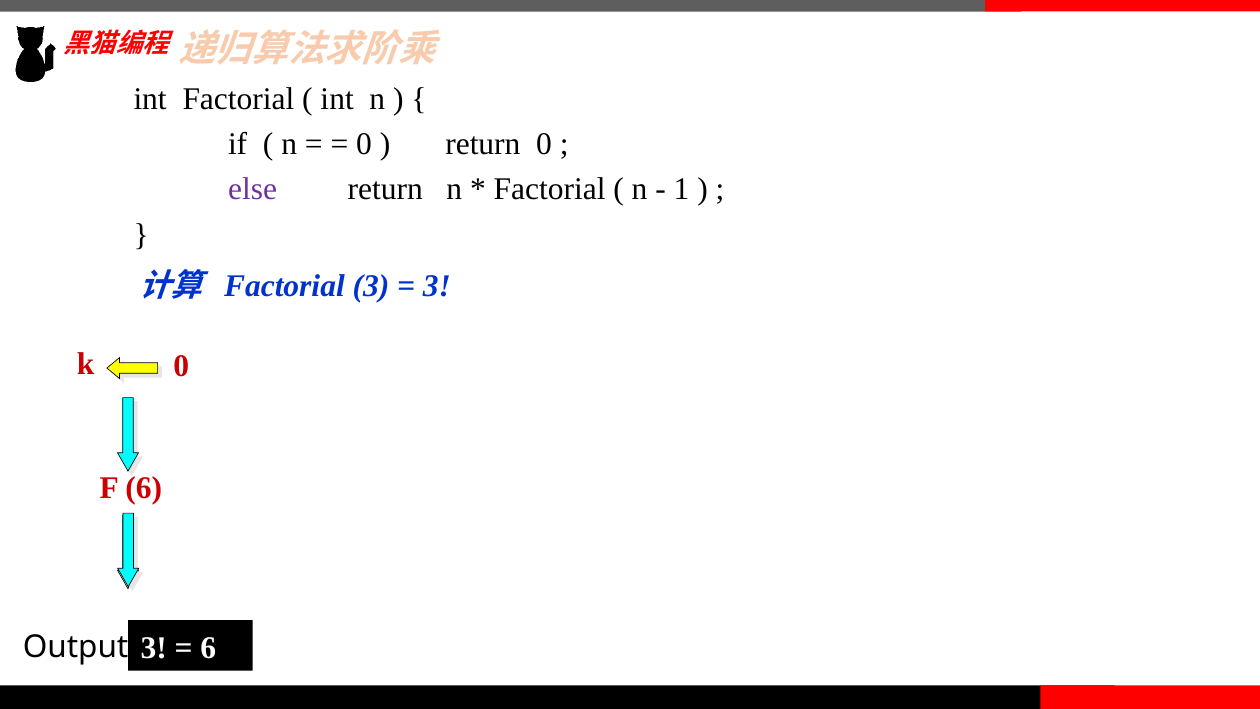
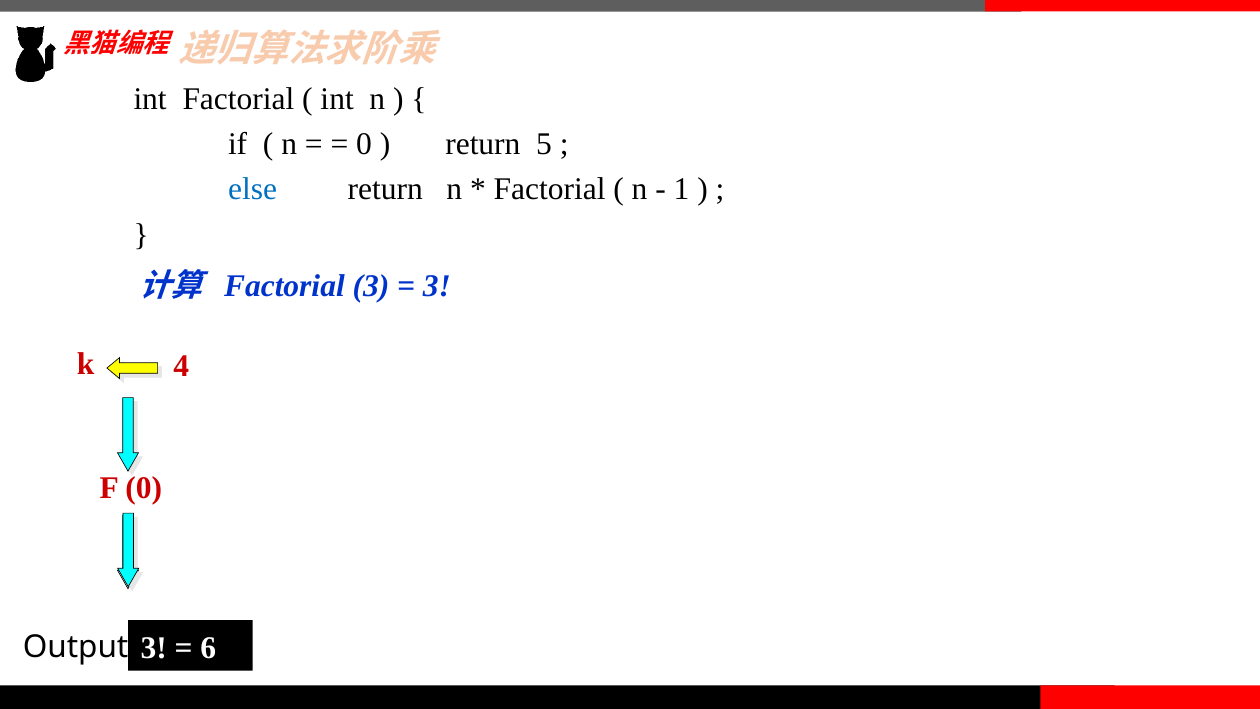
return 0: 0 -> 5 (544, 144)
else colour: purple -> blue (253, 189)
k 0: 0 -> 4 (181, 366)
F 6: 6 -> 0 (144, 488)
